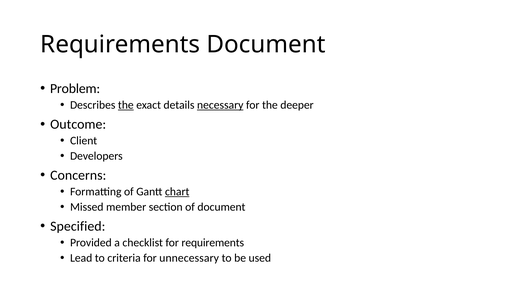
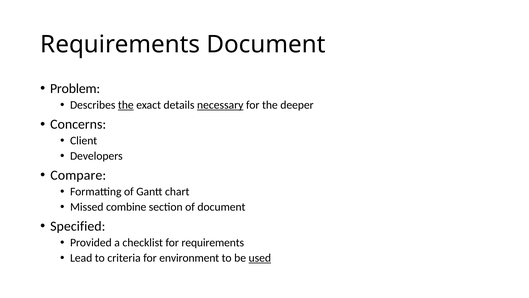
Outcome: Outcome -> Concerns (78, 124)
Concerns: Concerns -> Compare (78, 175)
chart underline: present -> none (177, 191)
member: member -> combine (126, 207)
unnecessary: unnecessary -> environment (189, 258)
used underline: none -> present (260, 258)
